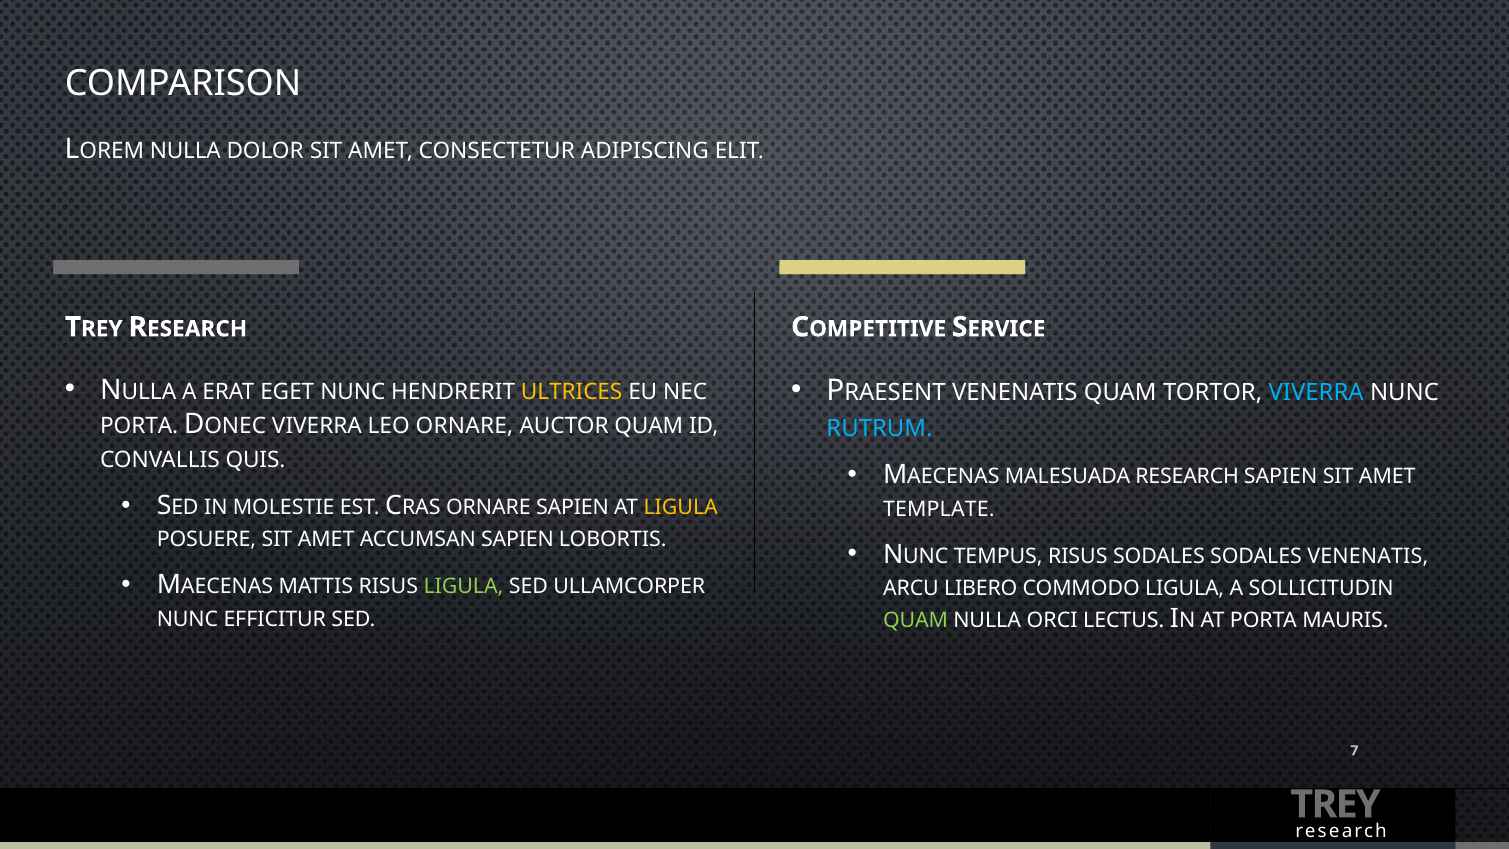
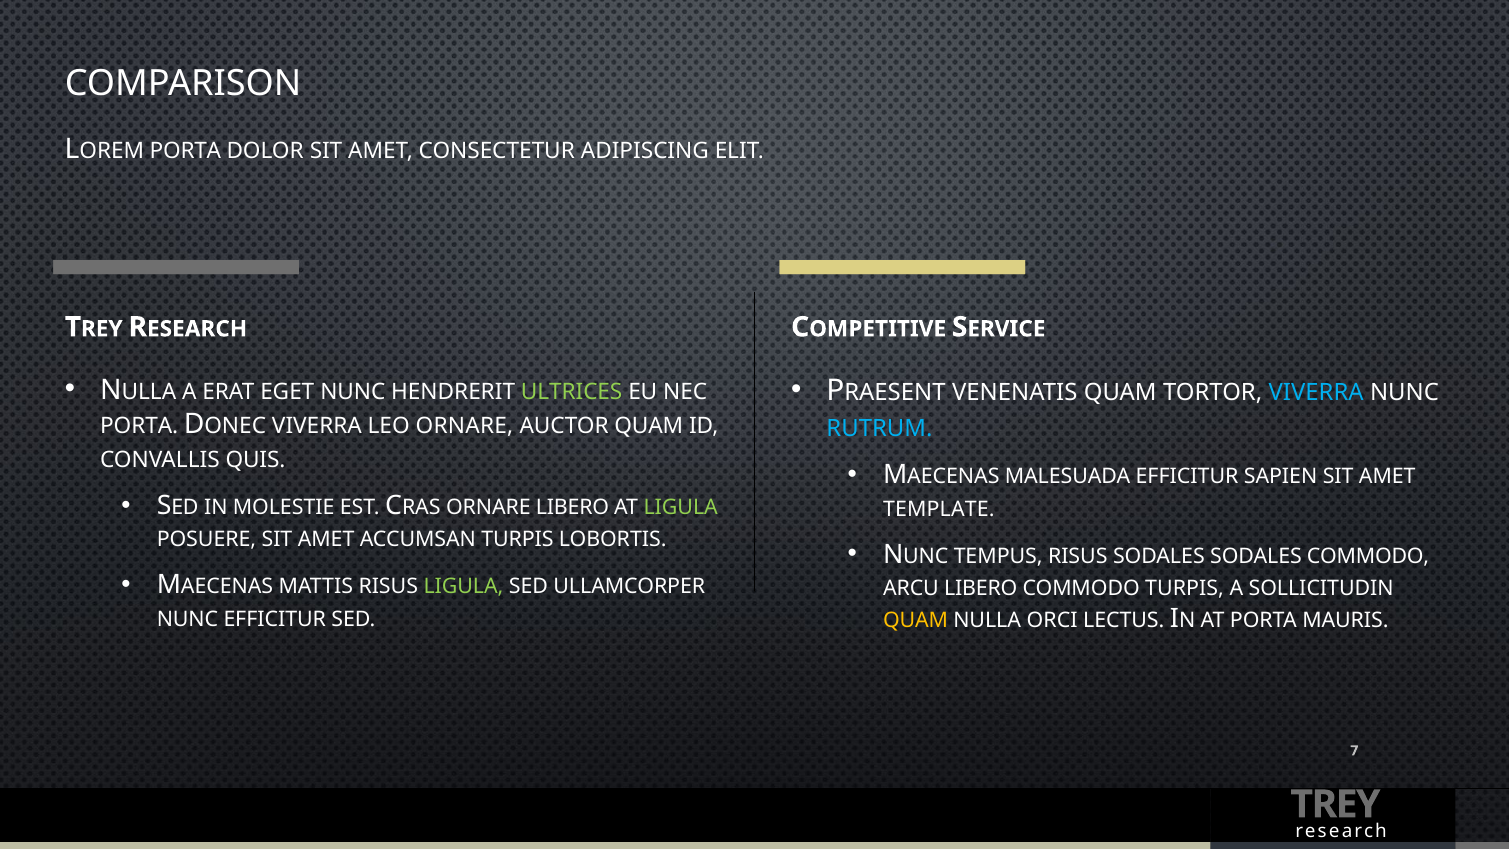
NULLA: NULLA -> PORTA (185, 151)
ULTRICES colour: yellow -> light green (572, 392)
MALESUADA RESEARCH: RESEARCH -> EFFICITUR (1187, 477)
ORNARE SAPIEN: SAPIEN -> LIBERO (573, 507)
LIGULA colour: yellow -> light green (681, 507)
ACCUMSAN SAPIEN: SAPIEN -> TURPIS (518, 540)
SODALES VENENATIS: VENENATIS -> COMMODO (1368, 556)
COMMODO LIGULA: LIGULA -> TURPIS (1185, 588)
QUAM colour: light green -> yellow (916, 620)
